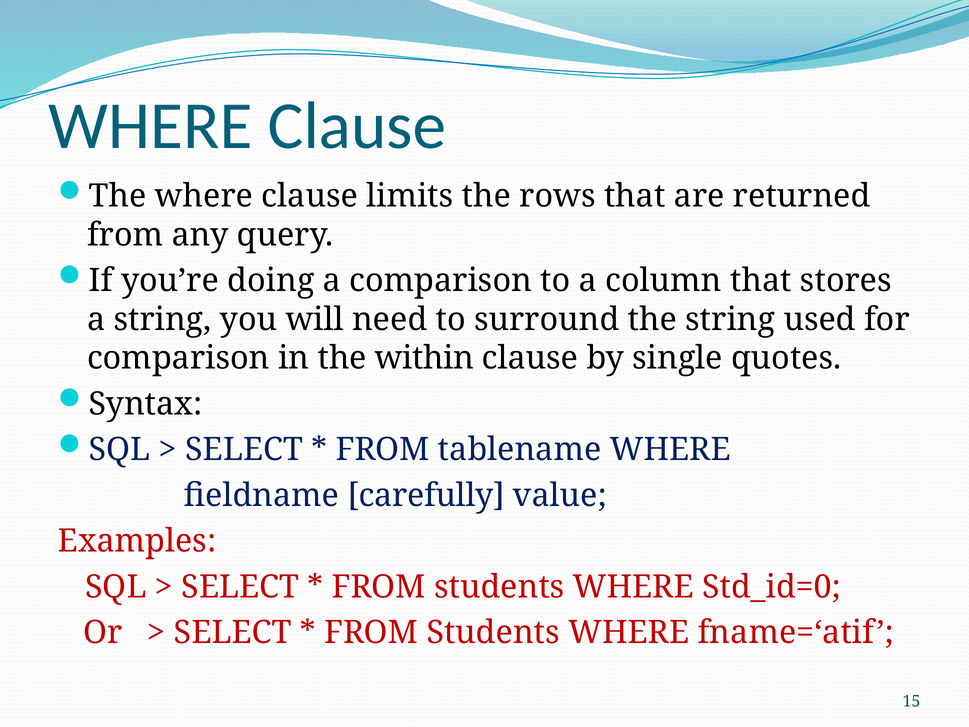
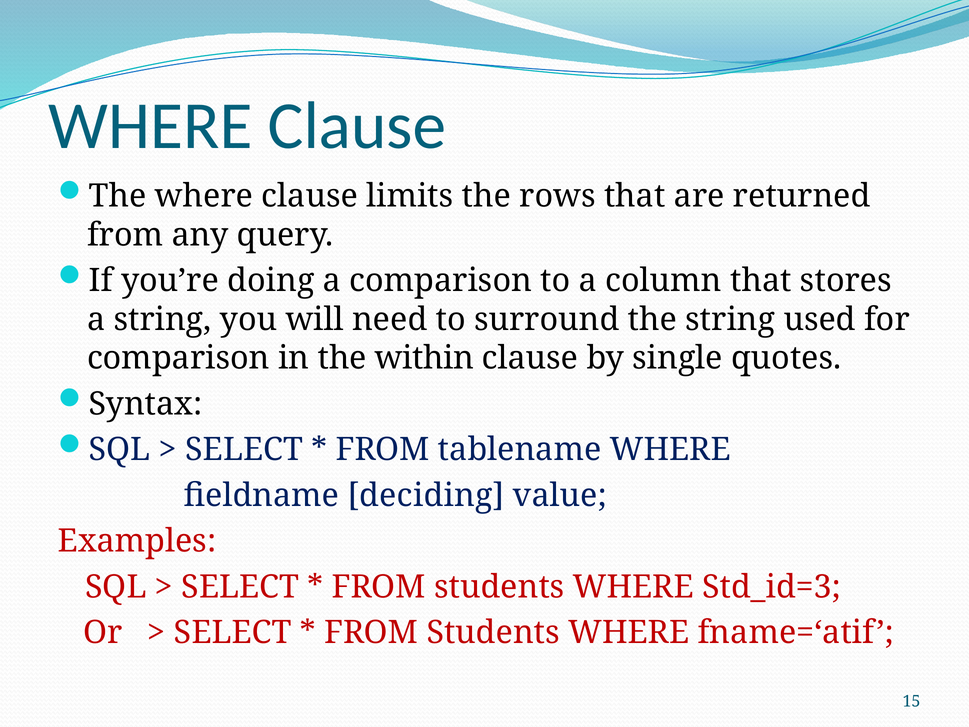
carefully: carefully -> deciding (426, 495)
Std_id=0: Std_id=0 -> Std_id=3 (772, 587)
